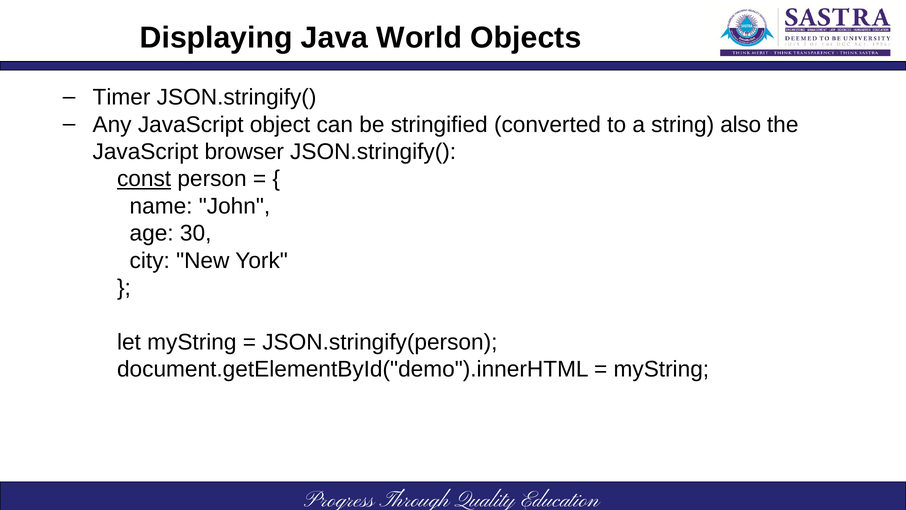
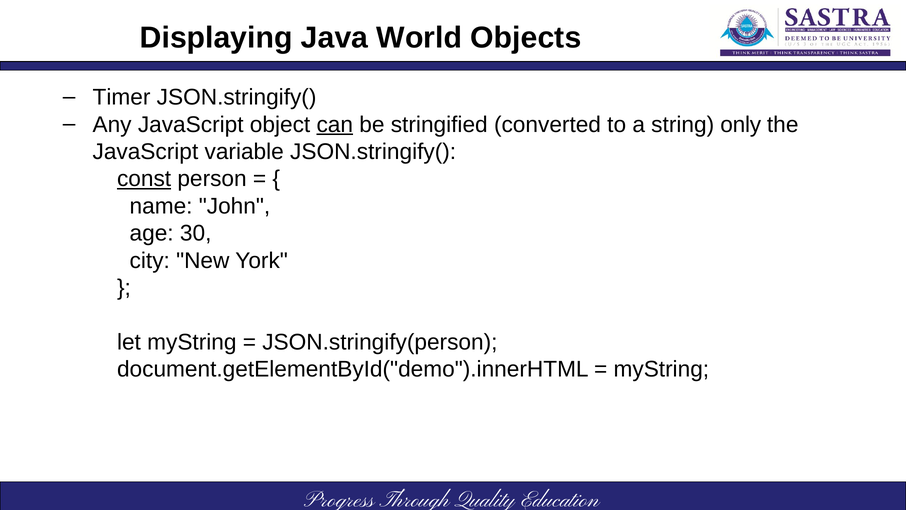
can underline: none -> present (335, 124)
also: also -> only (741, 124)
browser: browser -> variable (244, 152)
